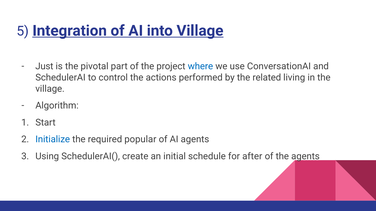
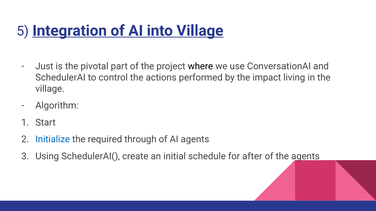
where colour: blue -> black (200, 66)
related: related -> impact (267, 78)
popular: popular -> through (140, 140)
